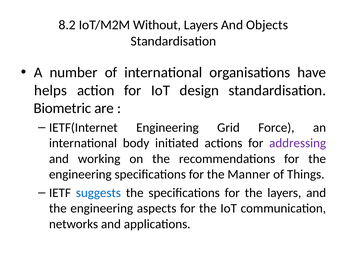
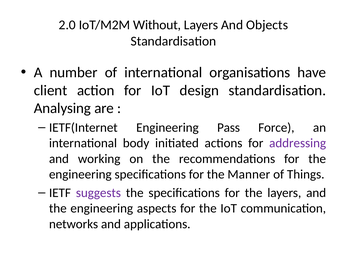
8.2: 8.2 -> 2.0 (67, 25)
helps: helps -> client (51, 90)
Biometric: Biometric -> Analysing (62, 108)
Grid: Grid -> Pass (229, 128)
suggests colour: blue -> purple (98, 193)
